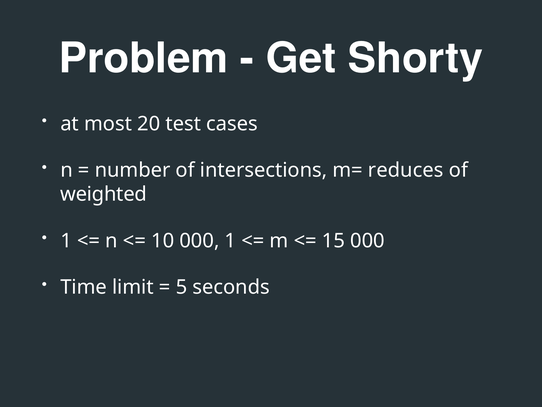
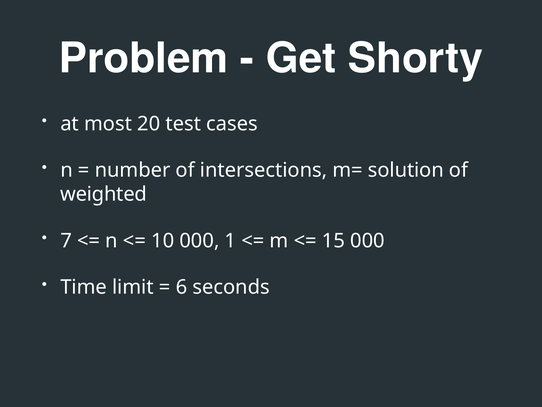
reduces: reduces -> solution (406, 170)
1: 1 -> 7 (66, 240)
5: 5 -> 6 (181, 287)
